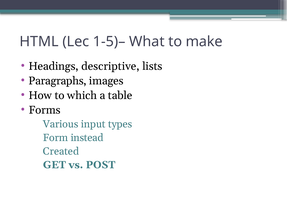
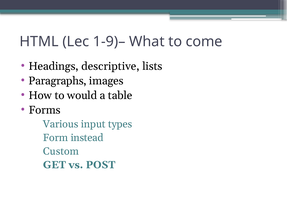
1-5)–: 1-5)– -> 1-9)– (109, 42)
make: make -> come (204, 42)
which: which -> would (82, 95)
Created: Created -> Custom (61, 151)
